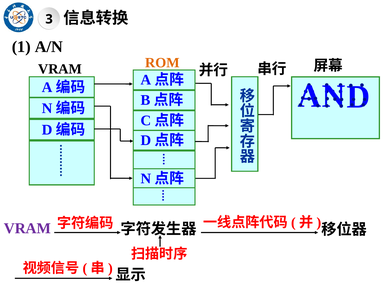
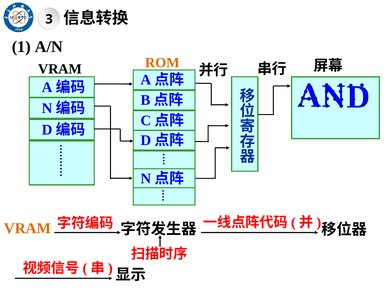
VRAM colour: purple -> orange (27, 228)
